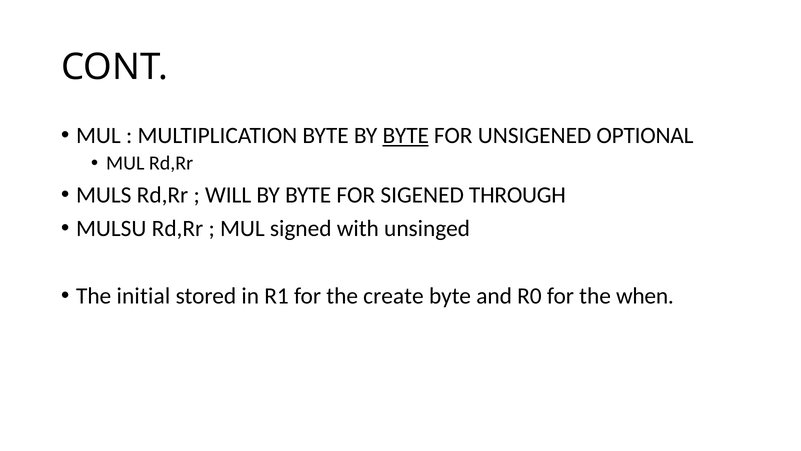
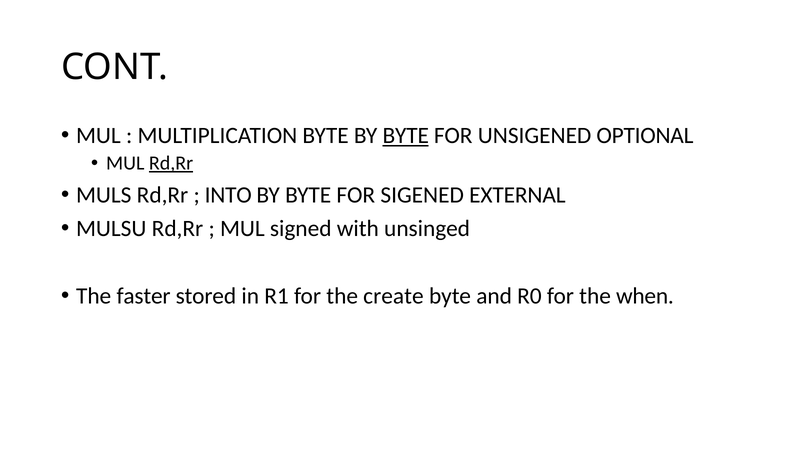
Rd,Rr underline: none -> present (171, 163)
WILL: WILL -> INTO (228, 195)
THROUGH: THROUGH -> EXTERNAL (517, 195)
initial: initial -> faster (144, 296)
